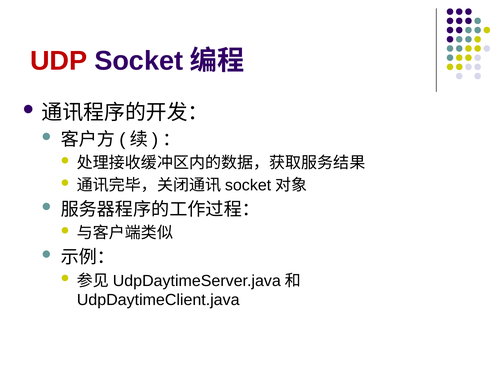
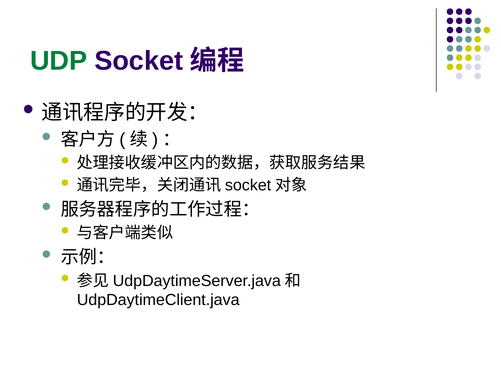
UDP colour: red -> green (59, 61)
